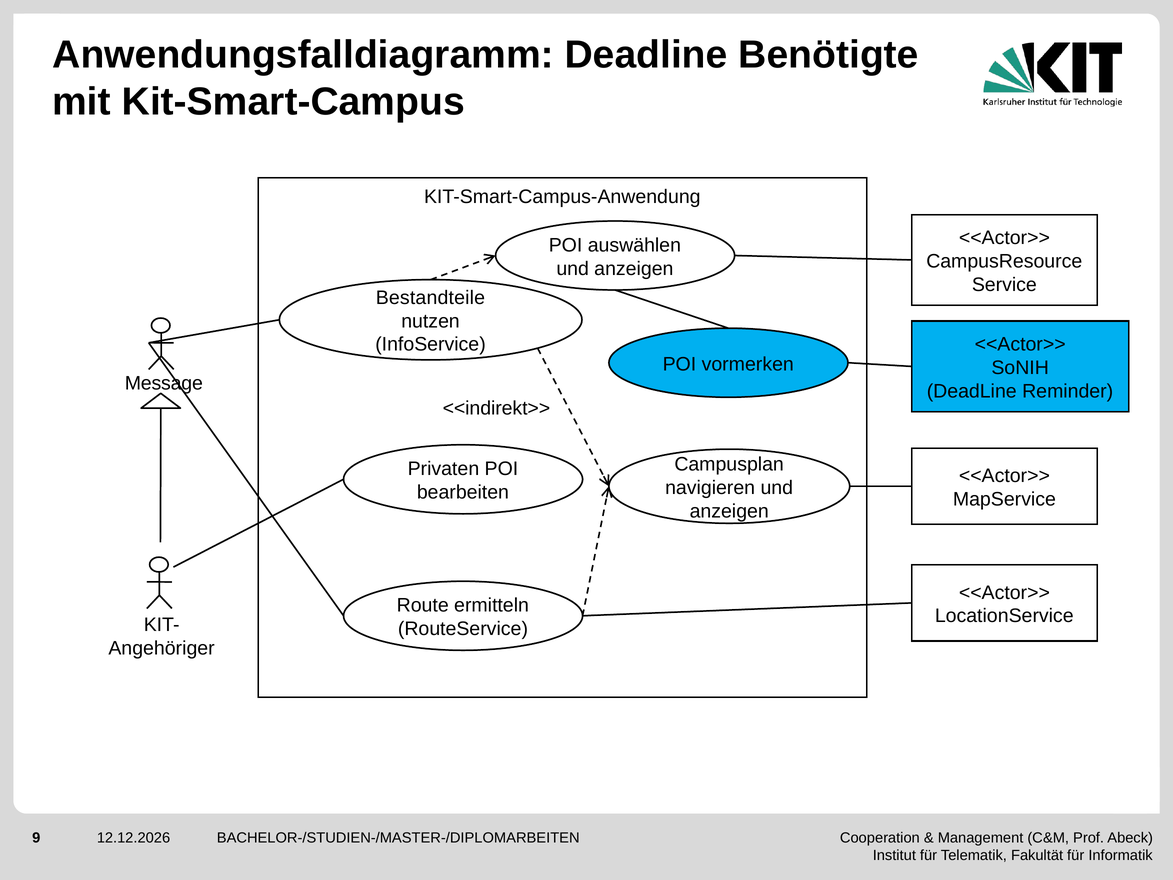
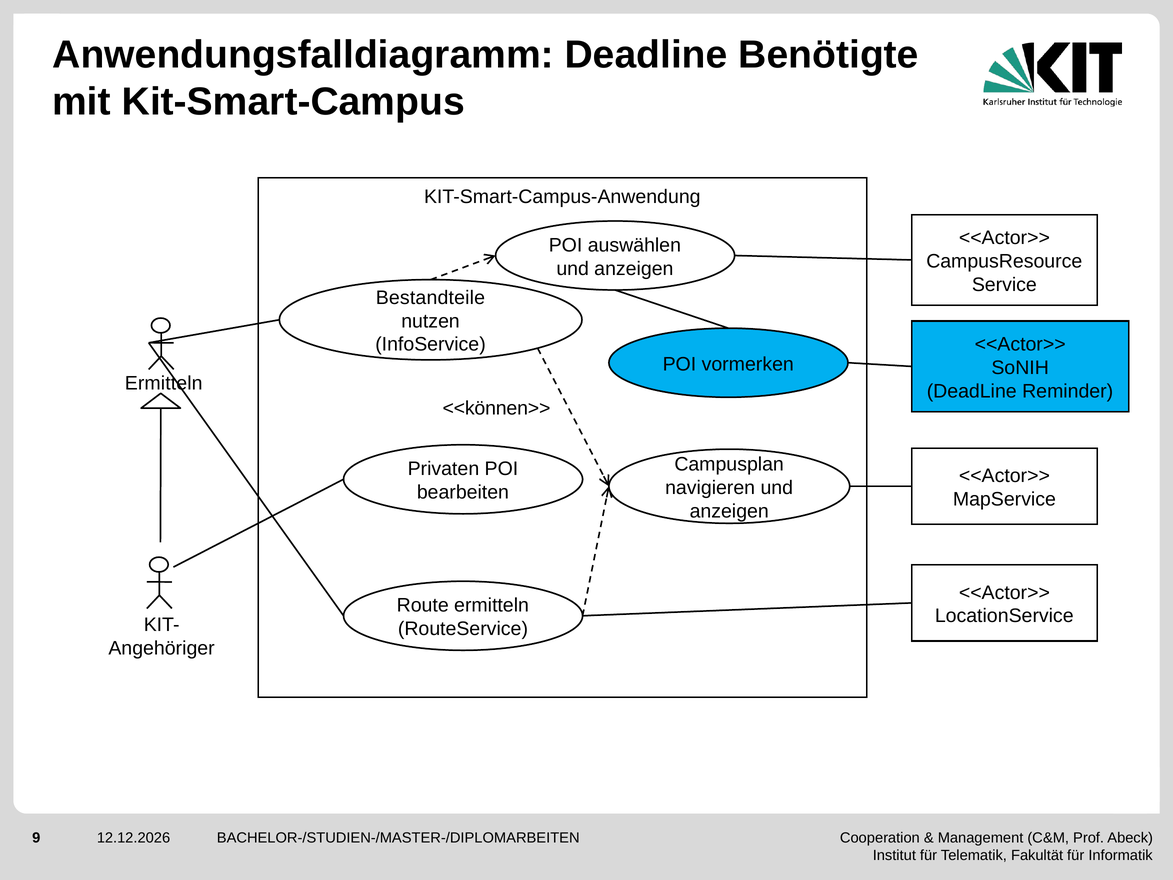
Message: Message -> Ermitteln (164, 383)
<<indirekt>>: <<indirekt>> -> <<können>> (496, 408)
